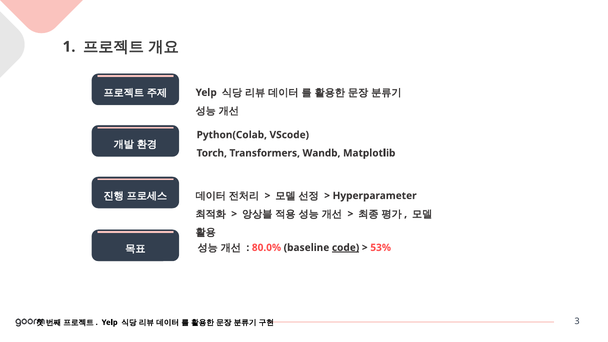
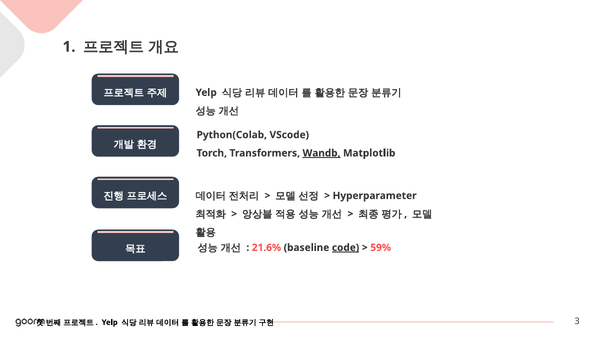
Wandb underline: none -> present (321, 153)
80.0%: 80.0% -> 21.6% (266, 248)
53%: 53% -> 59% (381, 248)
